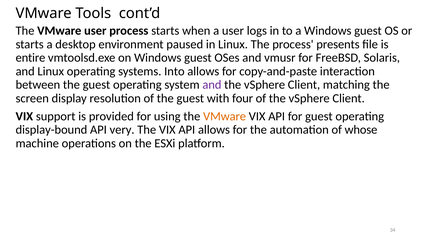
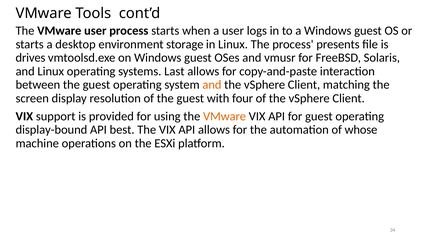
paused: paused -> storage (185, 44)
entire: entire -> drives (30, 58)
Into: Into -> Last (174, 71)
and colour: purple -> orange (212, 85)
very: very -> best (122, 130)
